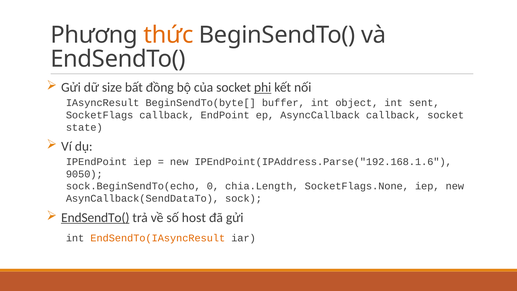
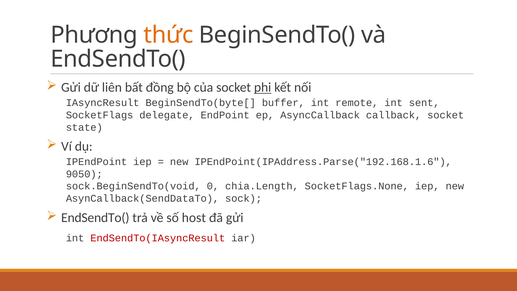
size: size -> liên (112, 87)
object: object -> remote (357, 103)
SocketFlags callback: callback -> delegate (167, 115)
sock.BeginSendTo(echo: sock.BeginSendTo(echo -> sock.BeginSendTo(void (133, 186)
EndSendTo( underline: present -> none (95, 217)
EndSendTo(IAsyncResult colour: orange -> red (158, 238)
